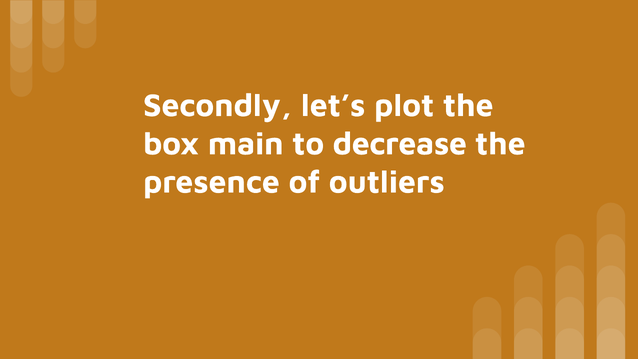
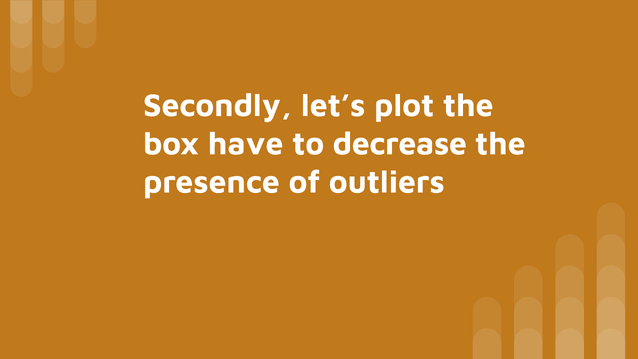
main: main -> have (246, 144)
